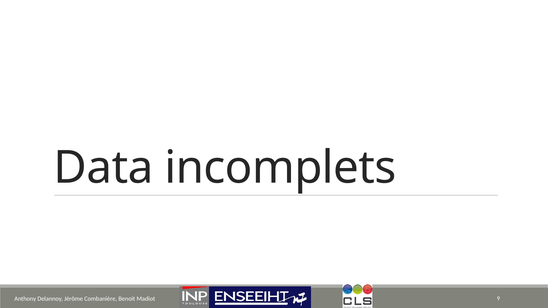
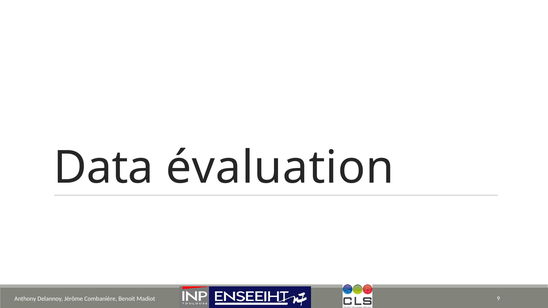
incomplets: incomplets -> évaluation (280, 168)
